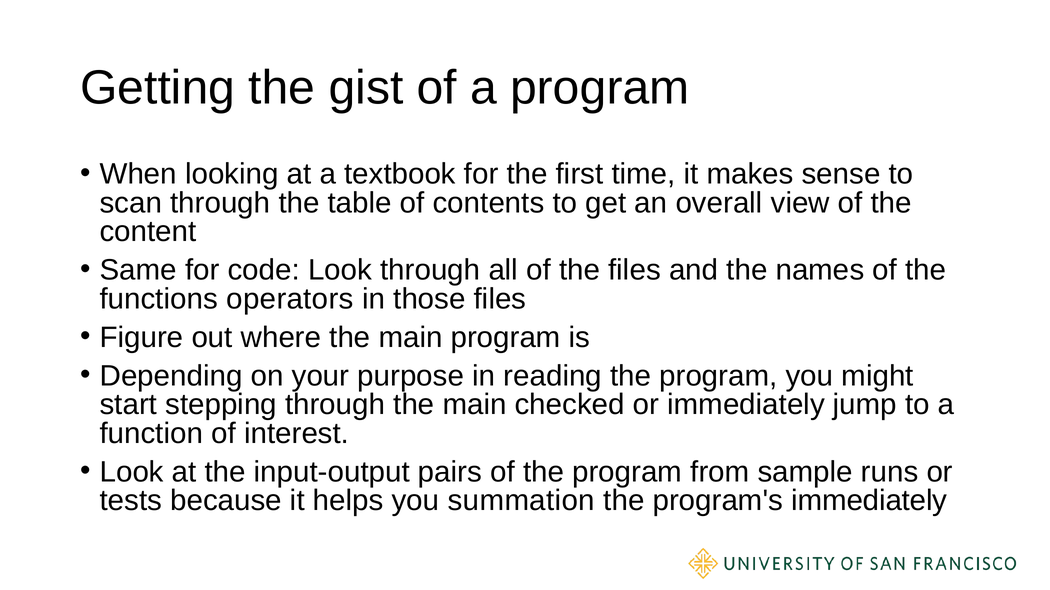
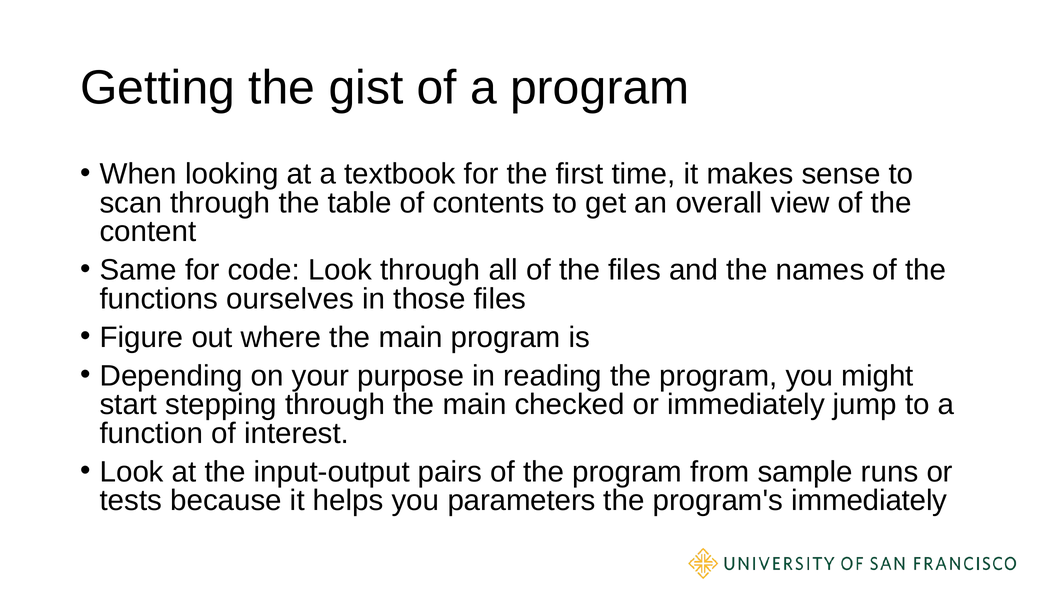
operators: operators -> ourselves (290, 299)
summation: summation -> parameters (522, 501)
